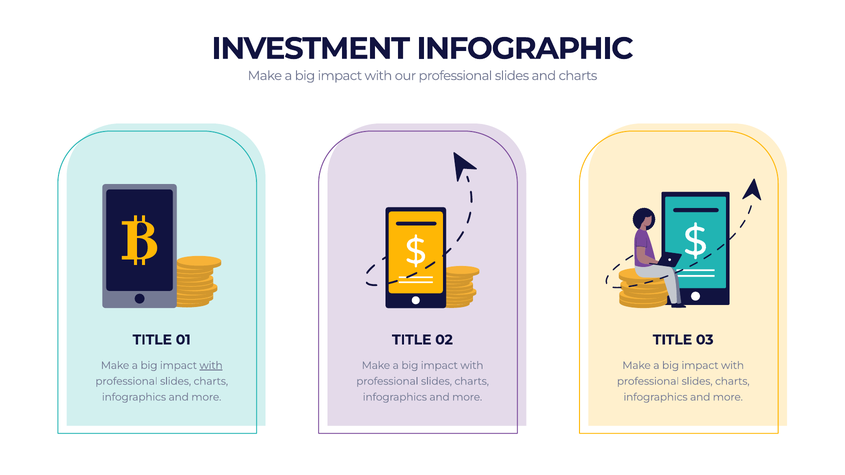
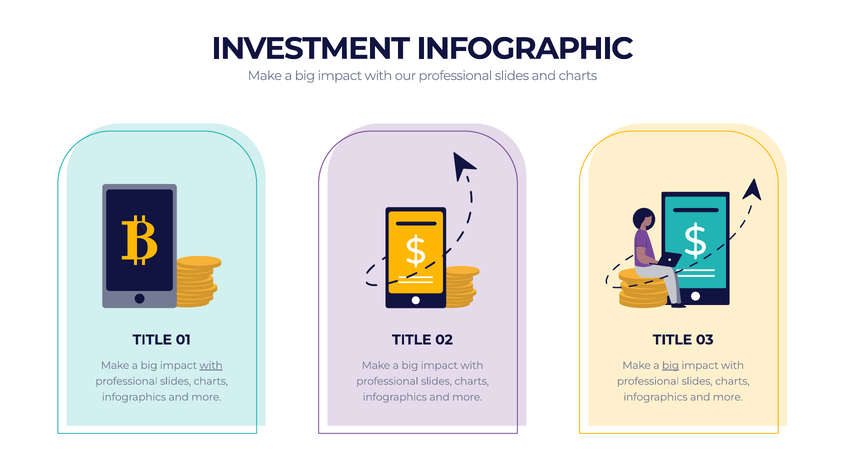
big underline: none -> present (671, 366)
